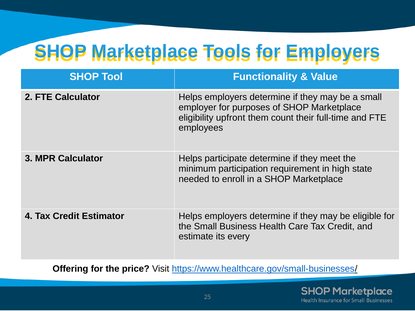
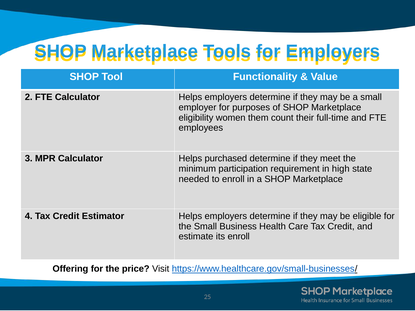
upfront: upfront -> women (231, 118)
participate: participate -> purchased (226, 159)
its every: every -> enroll (239, 237)
